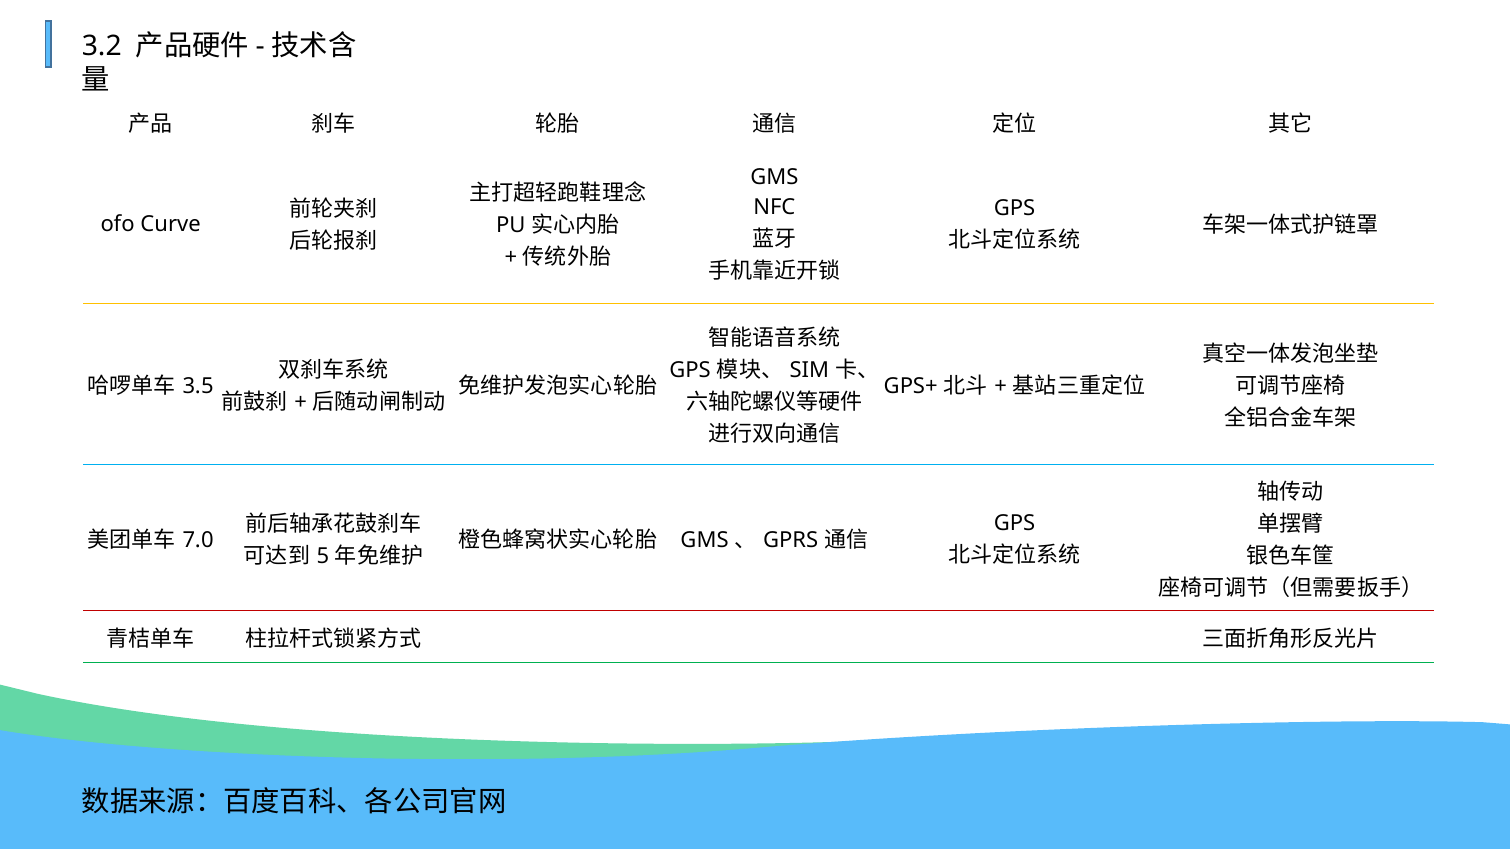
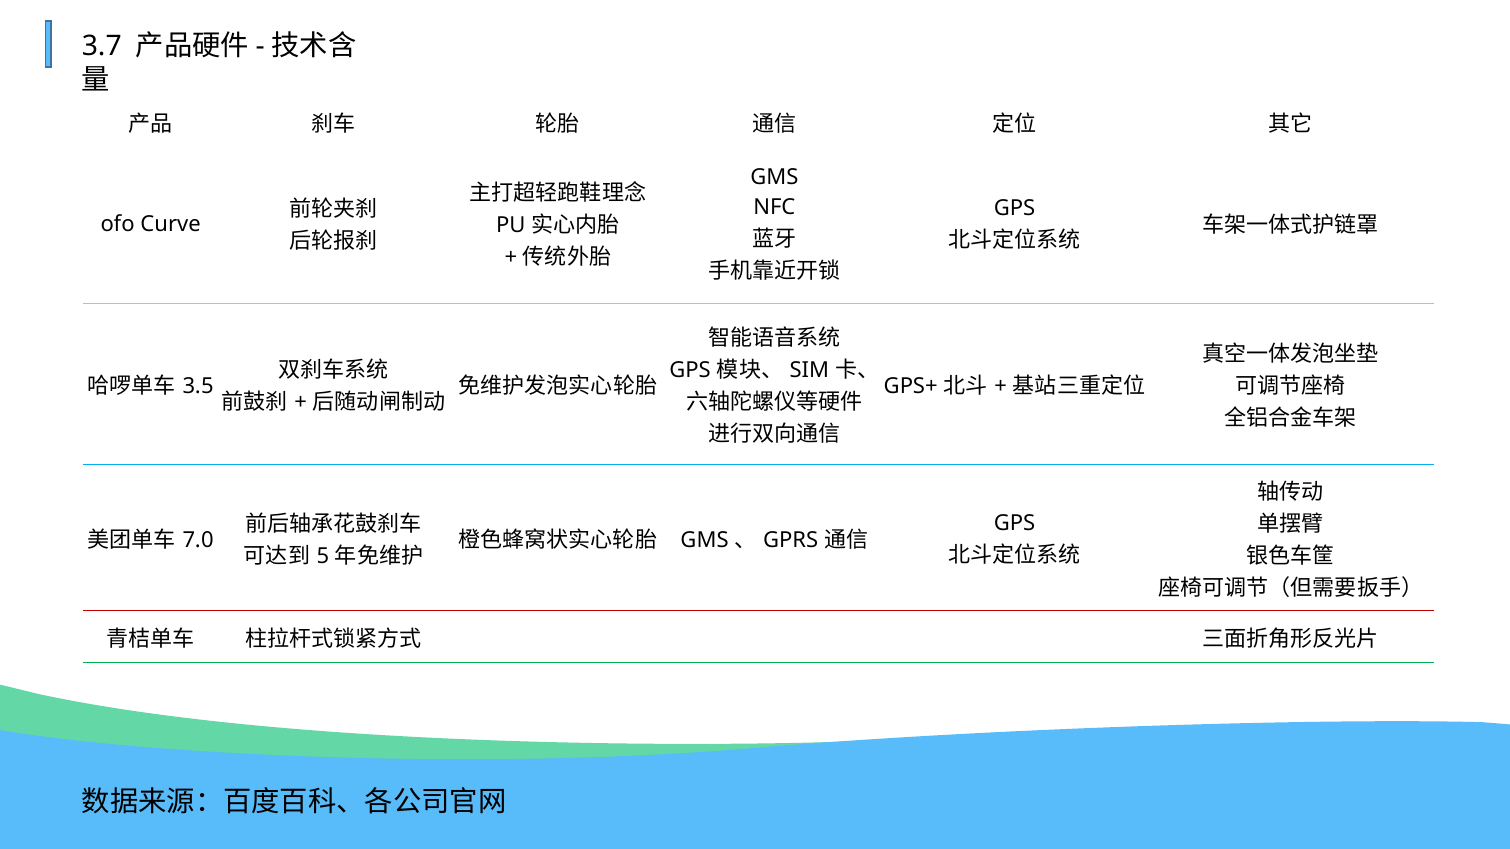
3.2: 3.2 -> 3.7 (102, 46)
